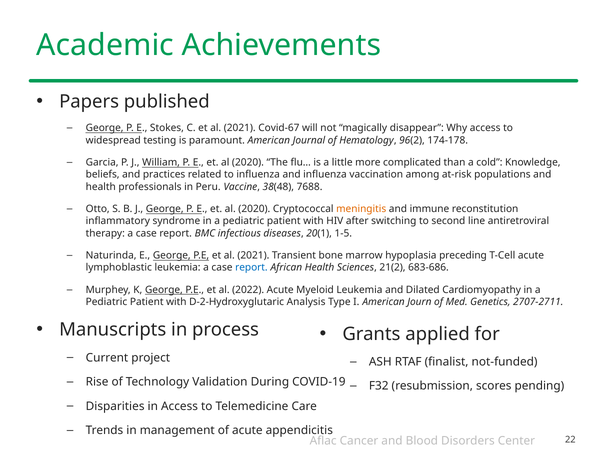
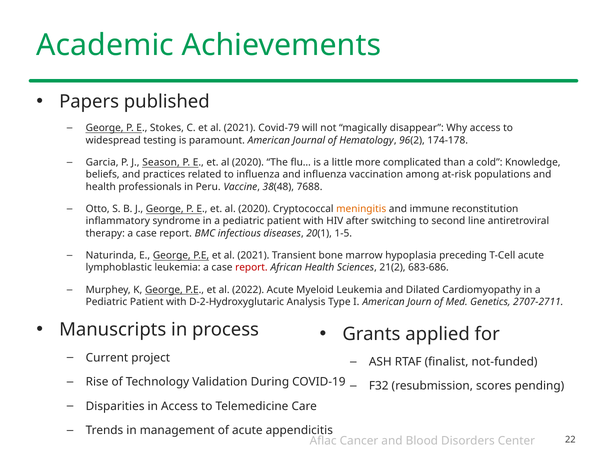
Covid‐67: Covid‐67 -> Covid‐79 (279, 128)
William: William -> Season (161, 163)
report colour: blue -> red (251, 268)
